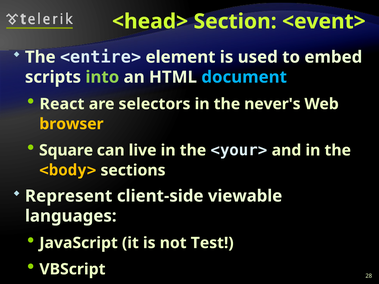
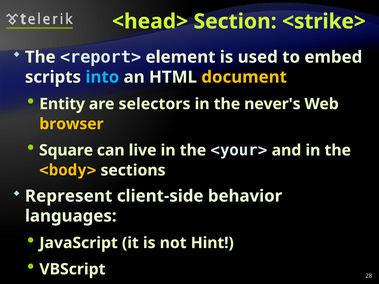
<event>: <event> -> <strike> (324, 21)
<entire>: <entire> -> <report> (101, 57)
into colour: light green -> light blue (102, 77)
document colour: light blue -> yellow (244, 77)
React: React -> Entity (62, 104)
viewable: viewable -> behavior (245, 196)
Test: Test -> Hint (212, 243)
